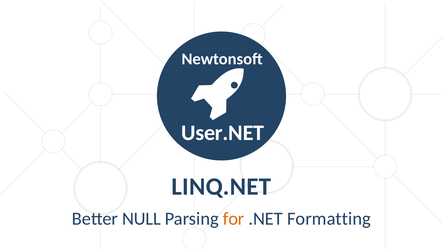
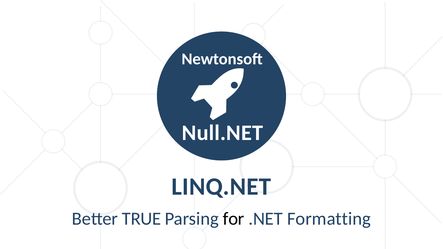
User.NET: User.NET -> Null.NET (223, 133)
NULL: NULL -> TRUE (142, 219)
for colour: orange -> black (234, 219)
